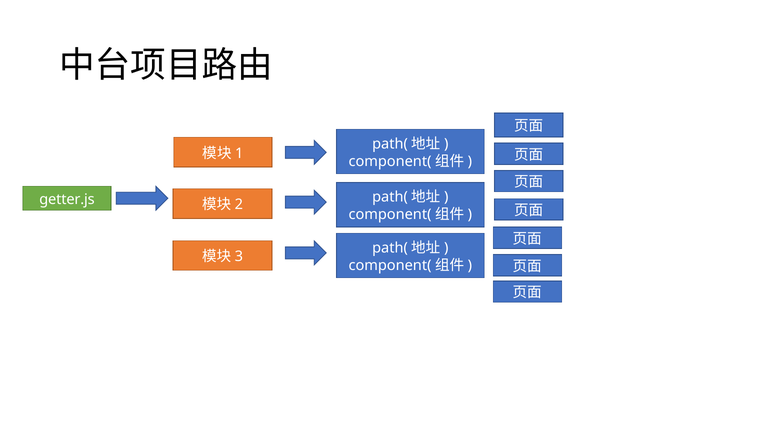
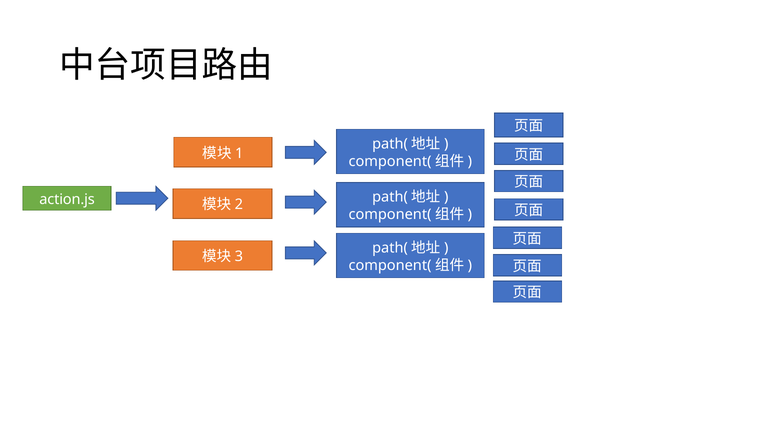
getter.js: getter.js -> action.js (67, 199)
